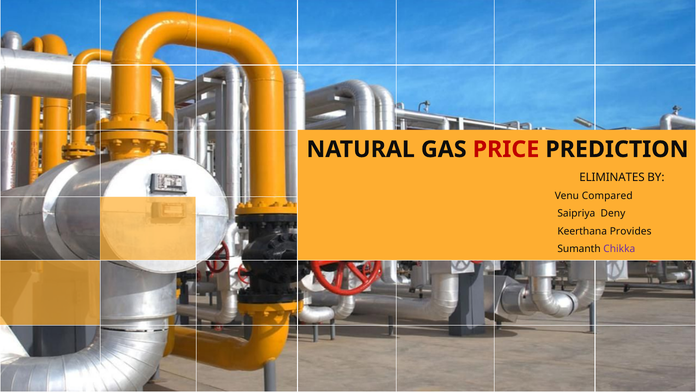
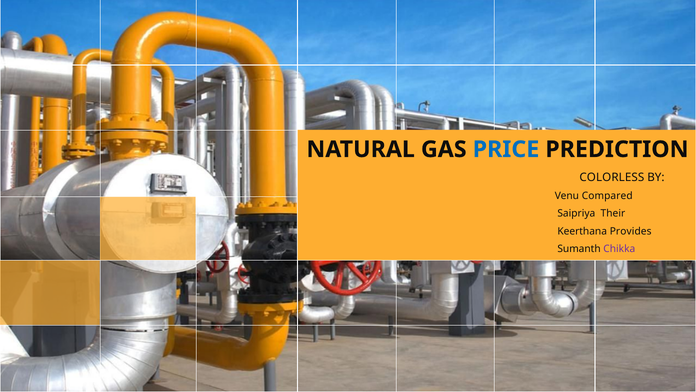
PRICE colour: red -> blue (506, 149)
ELIMINATES: ELIMINATES -> COLORLESS (612, 177)
Deny: Deny -> Their (613, 213)
